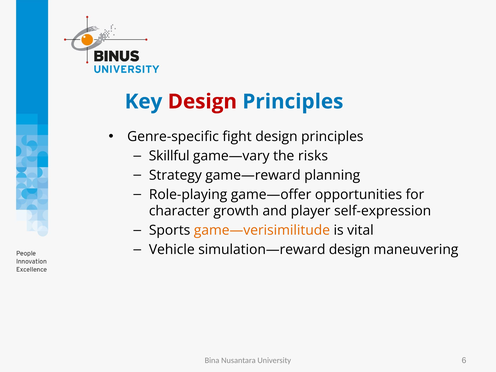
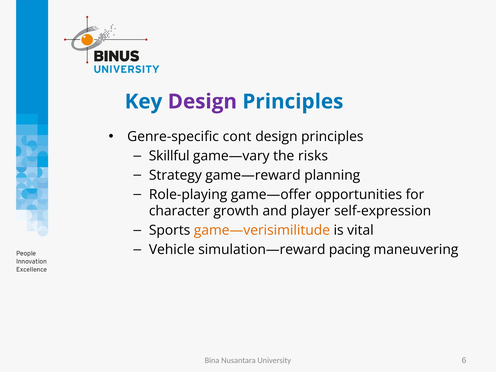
Design colour: red -> purple (202, 102)
fight: fight -> cont (237, 137)
simulation—reward design: design -> pacing (350, 250)
